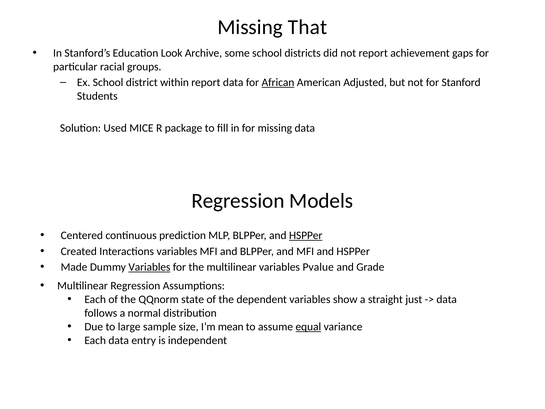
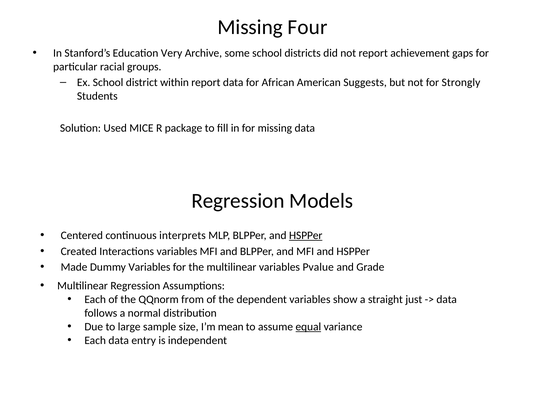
That: That -> Four (308, 27)
Look: Look -> Very (172, 53)
African underline: present -> none (278, 82)
Adjusted: Adjusted -> Suggests (365, 82)
Stanford: Stanford -> Strongly (461, 82)
prediction: prediction -> interprets (182, 235)
Variables underline: present -> none (149, 267)
state: state -> from (193, 299)
